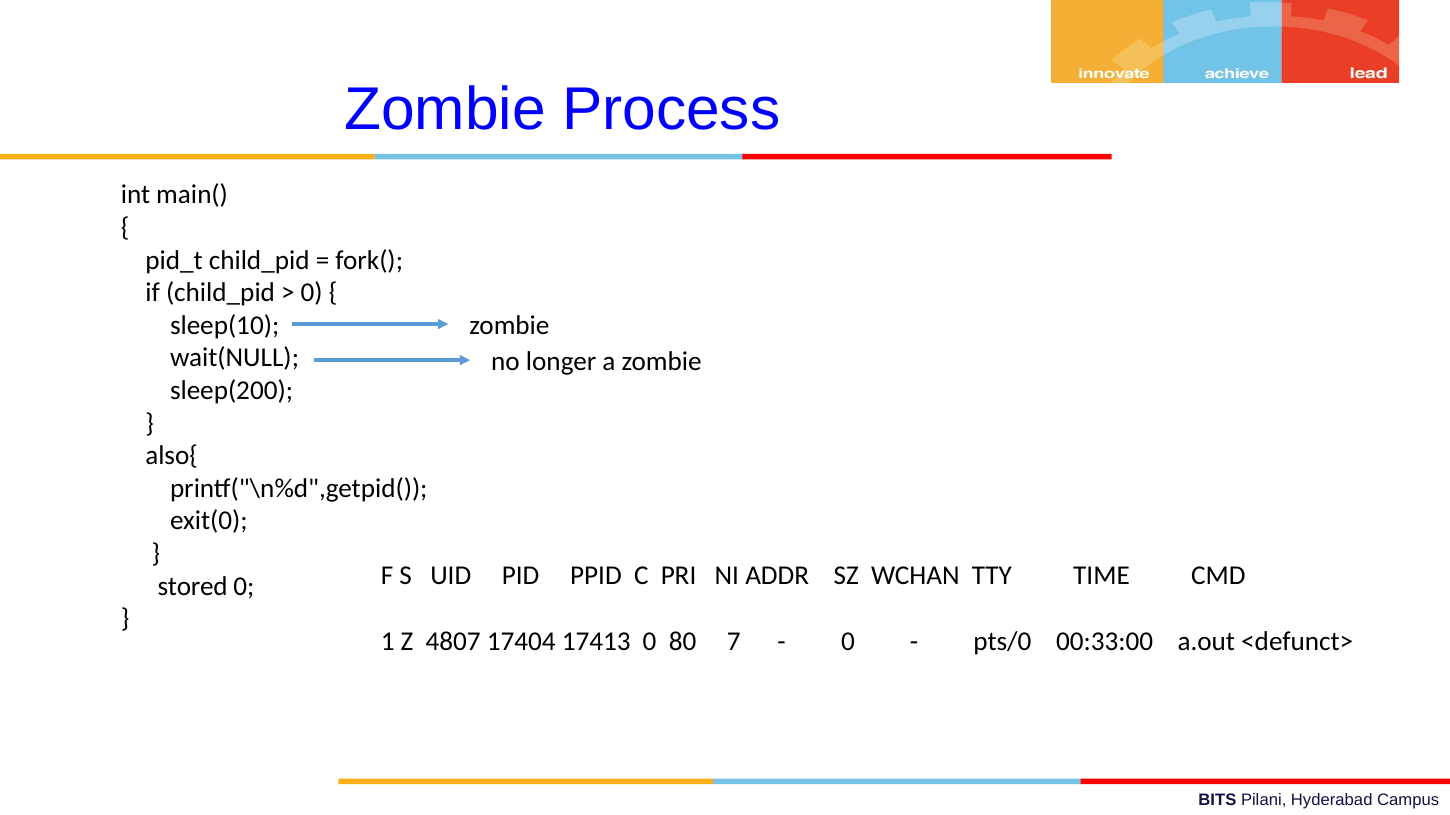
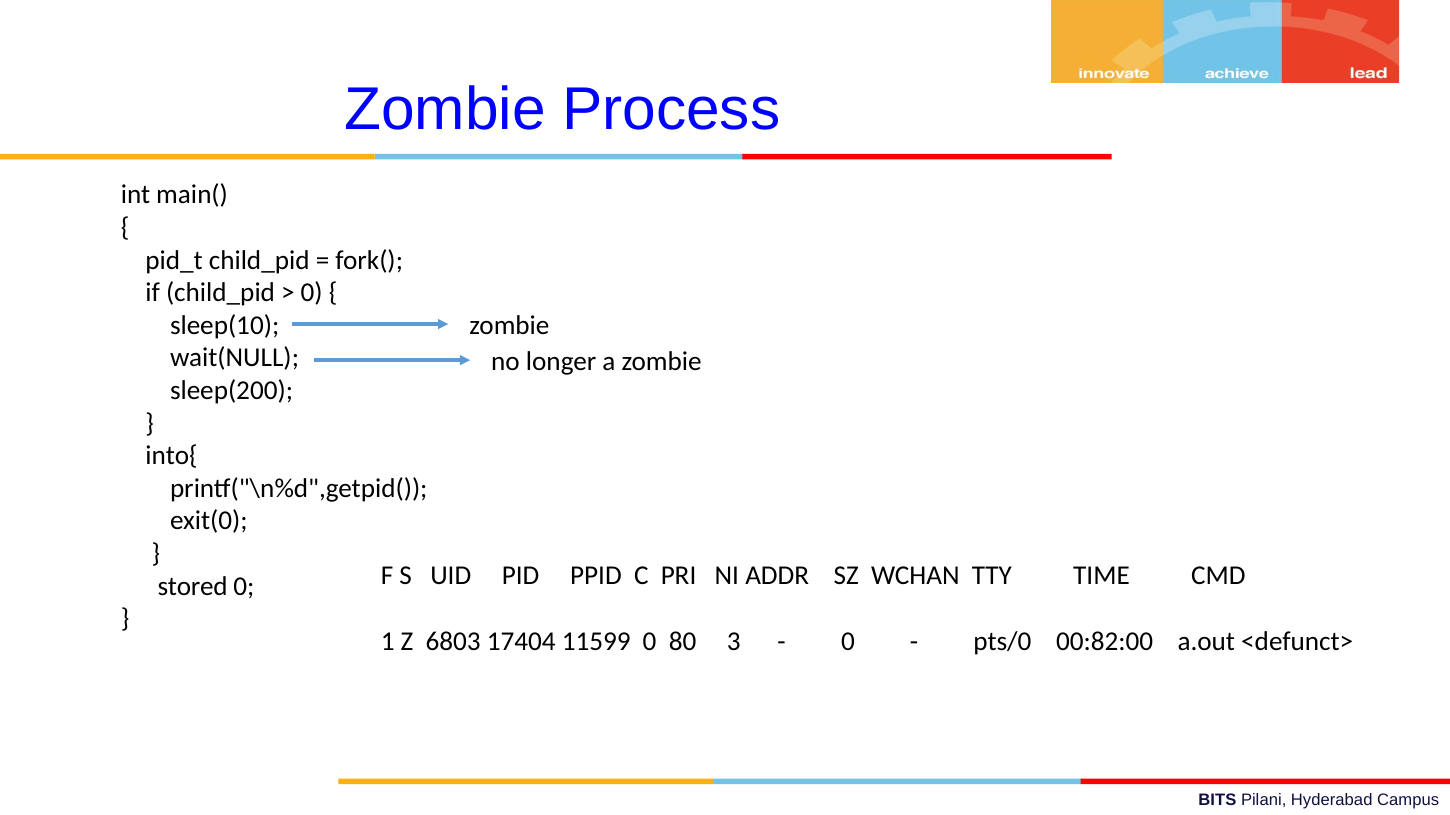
also{: also{ -> into{ (172, 456)
4807: 4807 -> 6803 (453, 642)
17413: 17413 -> 11599 (596, 642)
7: 7 -> 3 (734, 642)
00:33:00: 00:33:00 -> 00:82:00 (1105, 642)
